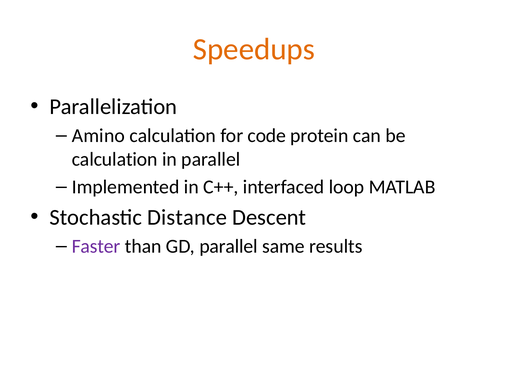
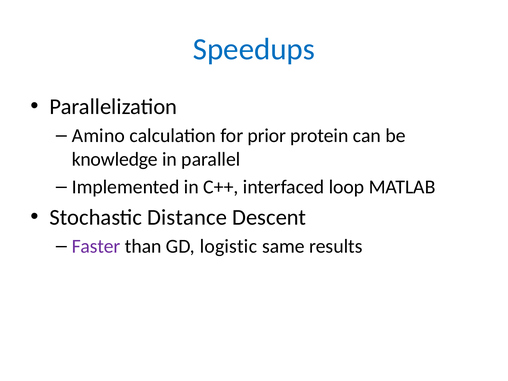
Speedups colour: orange -> blue (254, 49)
code: code -> prior (267, 136)
calculation: calculation -> knowledge (115, 159)
GD parallel: parallel -> logistic (228, 246)
